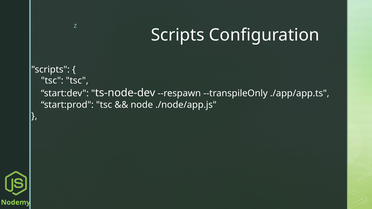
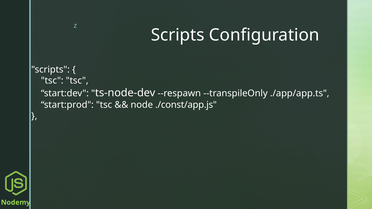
./node/app.js: ./node/app.js -> ./const/app.js (186, 105)
